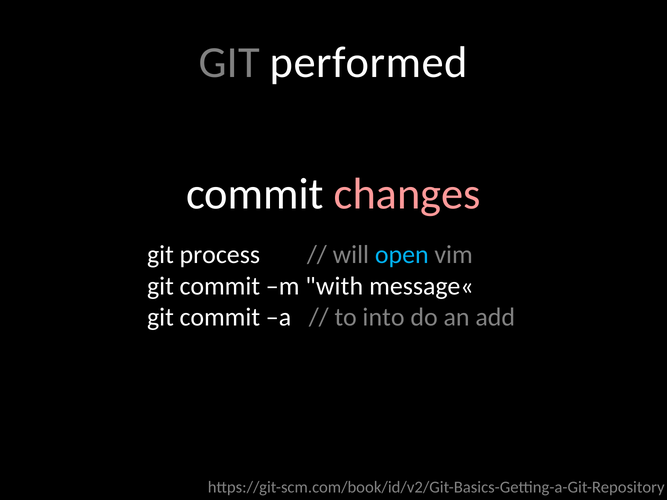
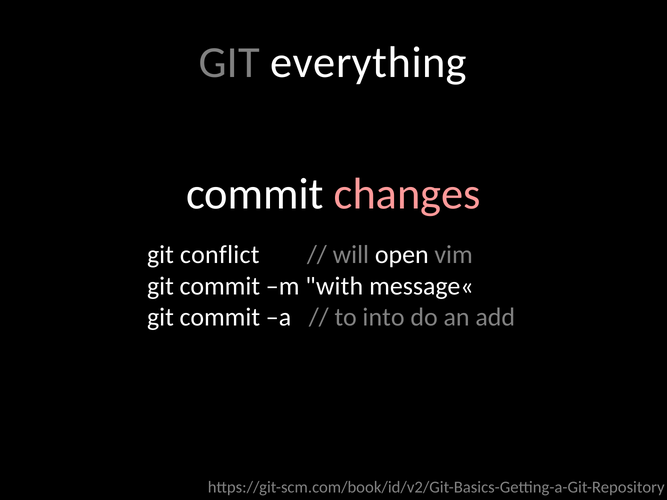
performed: performed -> everything (369, 63)
process: process -> conflict (220, 255)
open colour: light blue -> white (402, 255)
